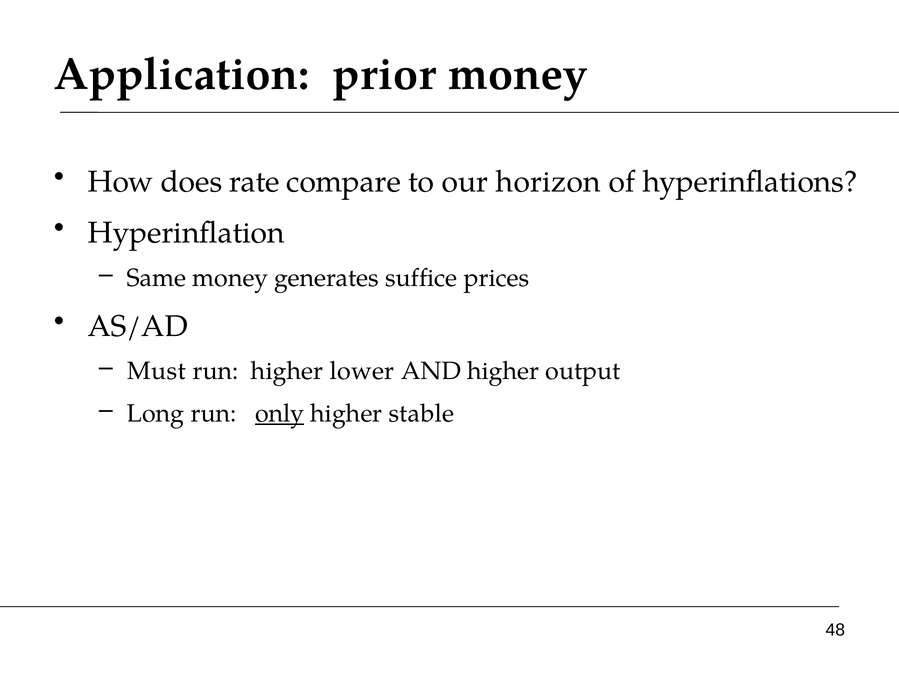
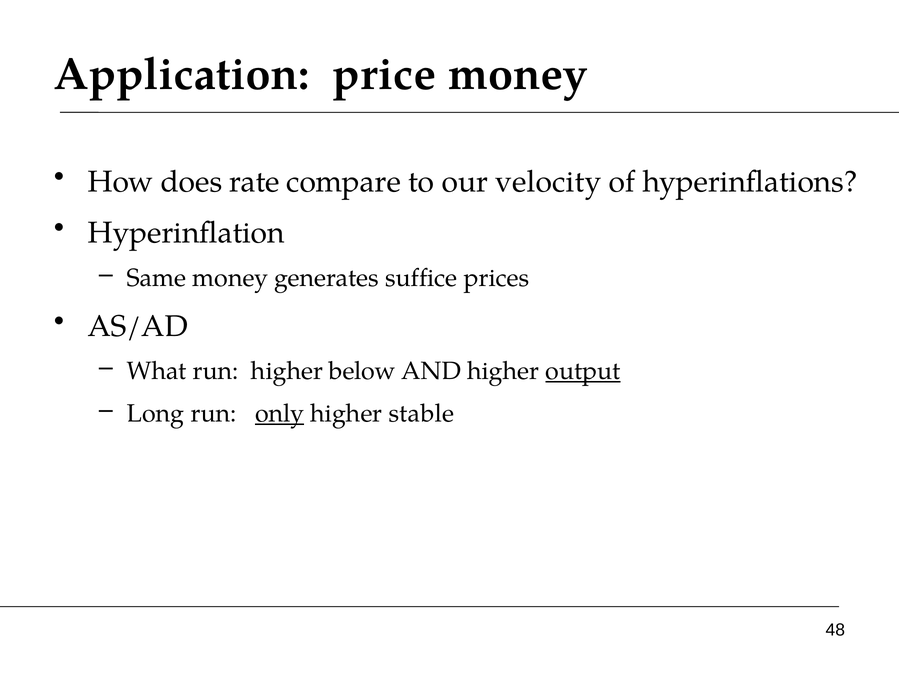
prior: prior -> price (384, 74)
horizon: horizon -> velocity (548, 182)
Must: Must -> What (157, 371)
lower: lower -> below (362, 371)
output underline: none -> present (583, 371)
